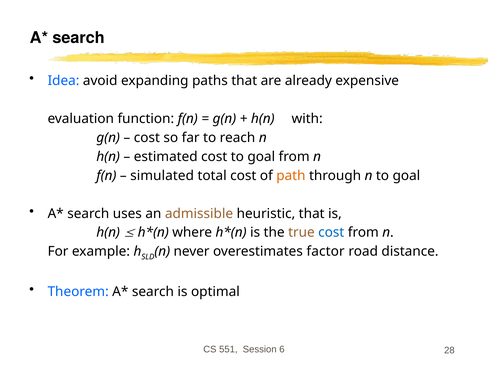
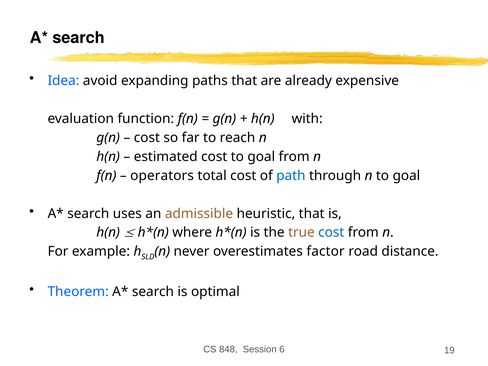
simulated: simulated -> operators (162, 176)
path colour: orange -> blue (291, 176)
551: 551 -> 848 (228, 349)
28: 28 -> 19 (449, 350)
